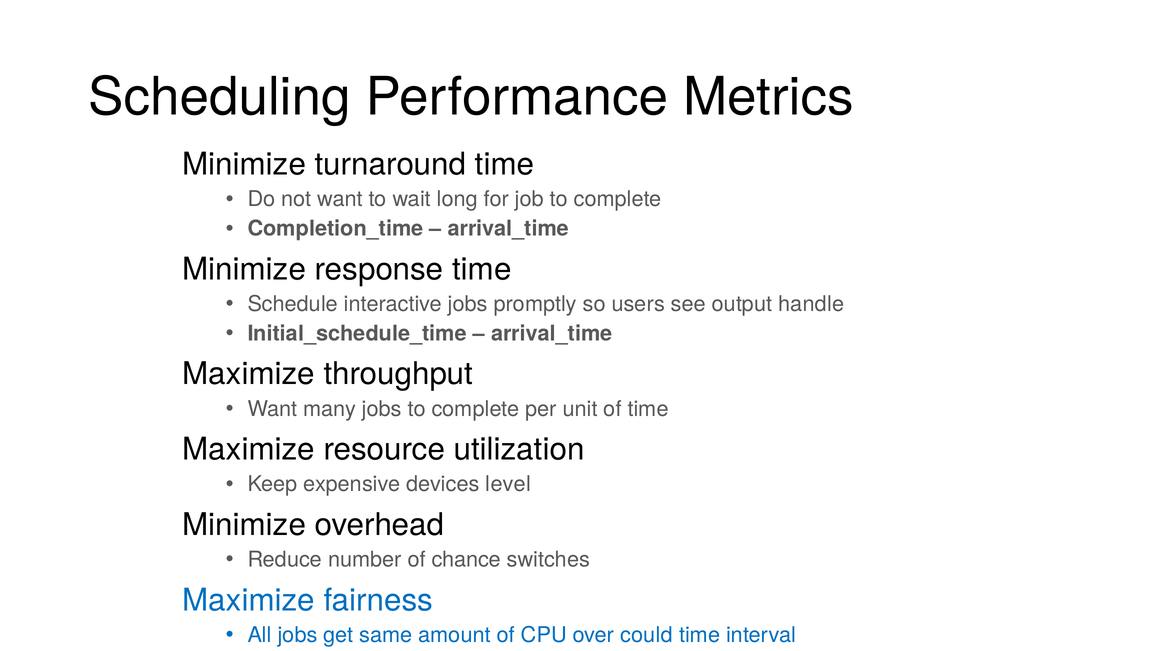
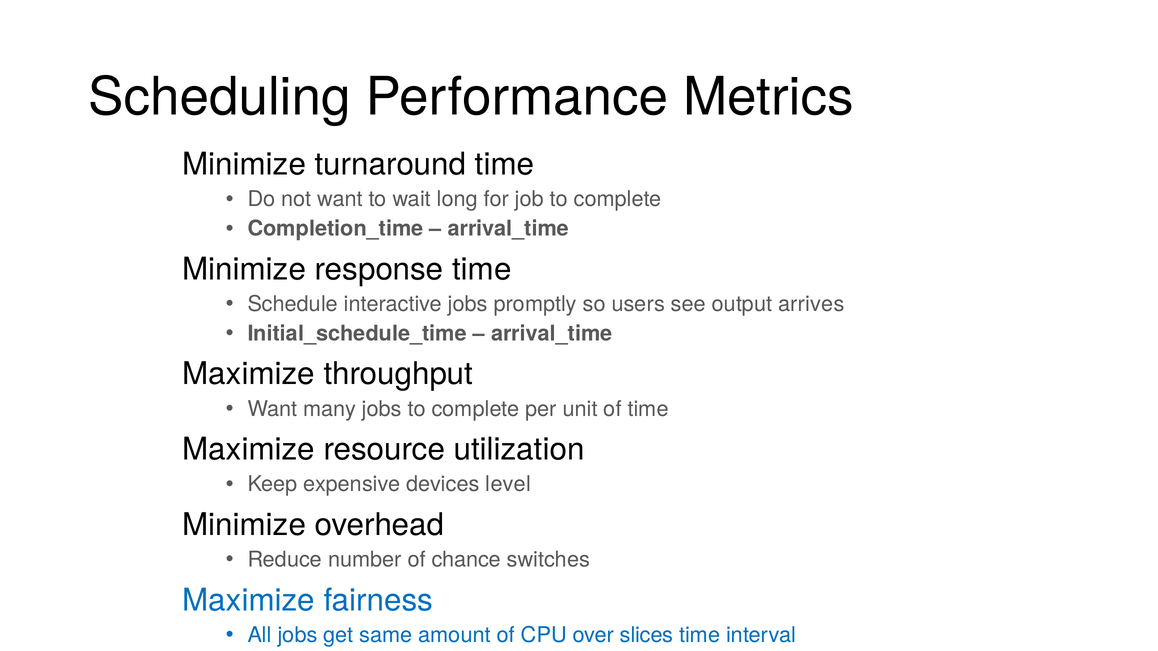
handle: handle -> arrives (811, 304)
could: could -> slices (647, 635)
